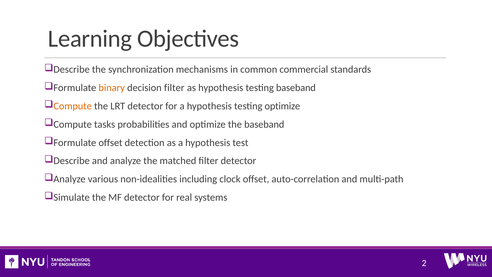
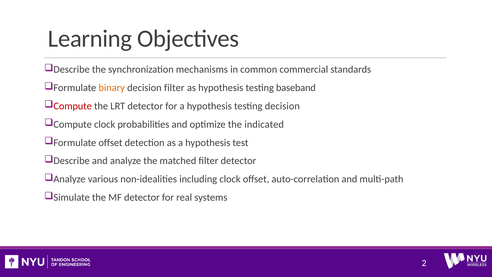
Compute colour: orange -> red (73, 106)
testing optimize: optimize -> decision (282, 106)
Compute tasks: tasks -> clock (105, 124)
the baseband: baseband -> indicated (264, 124)
